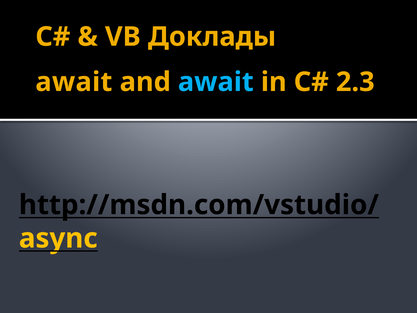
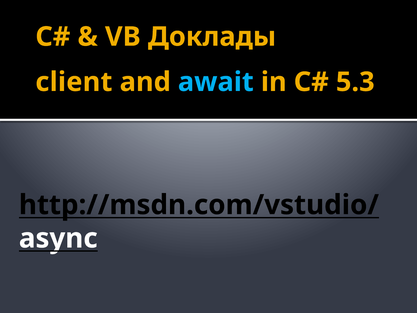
await: await -> client (74, 82)
2.3: 2.3 -> 5.3 (355, 82)
async colour: yellow -> white (58, 238)
